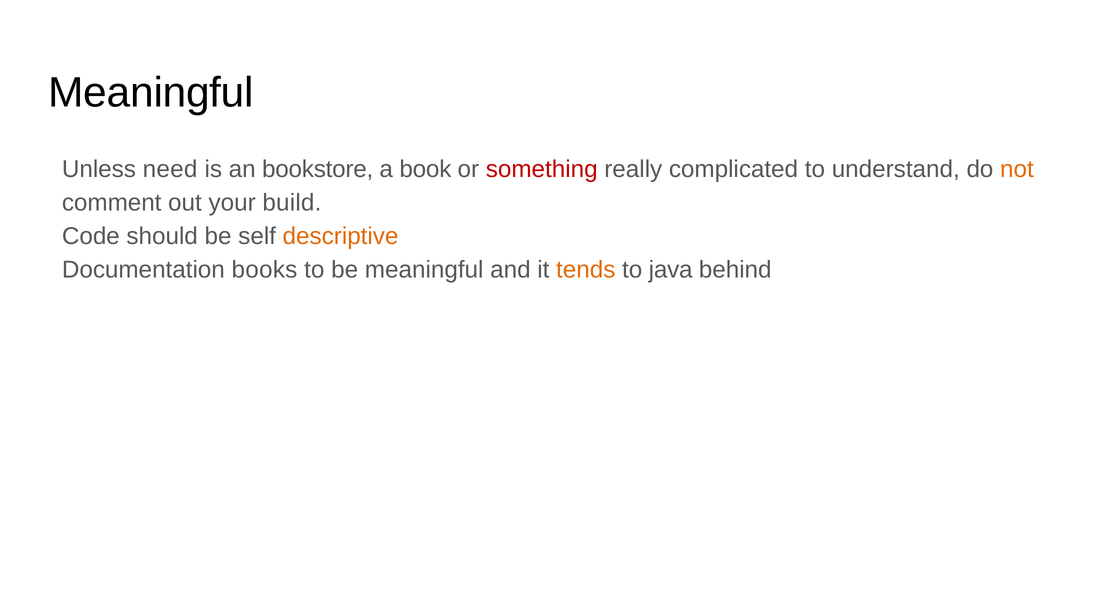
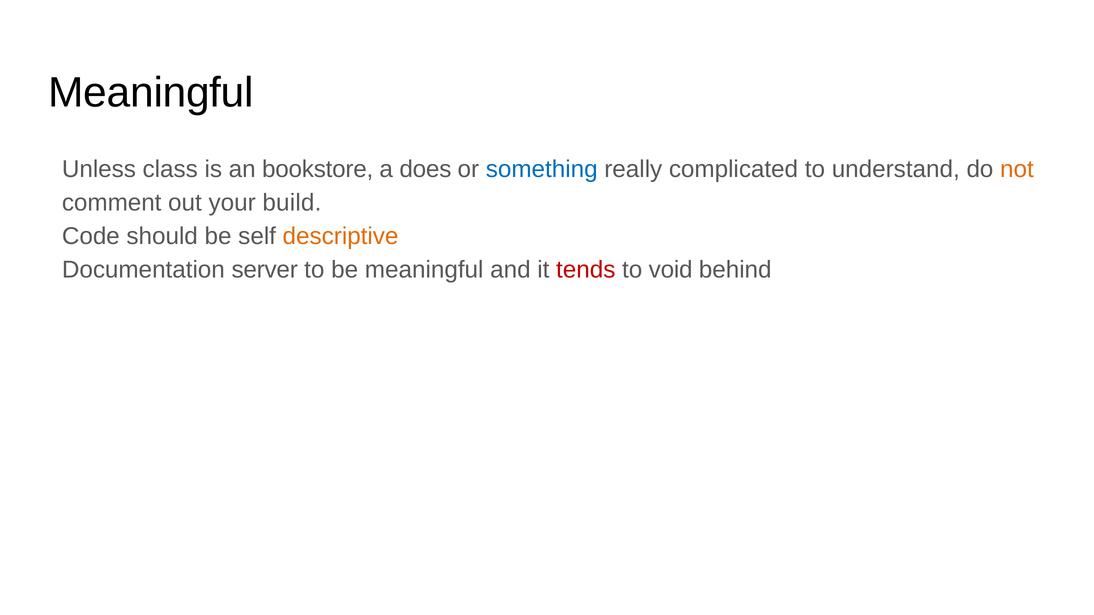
need: need -> class (170, 169)
book: book -> does (425, 169)
something colour: red -> blue (542, 169)
books: books -> server (265, 270)
tends colour: orange -> red (586, 270)
java: java -> void (671, 270)
